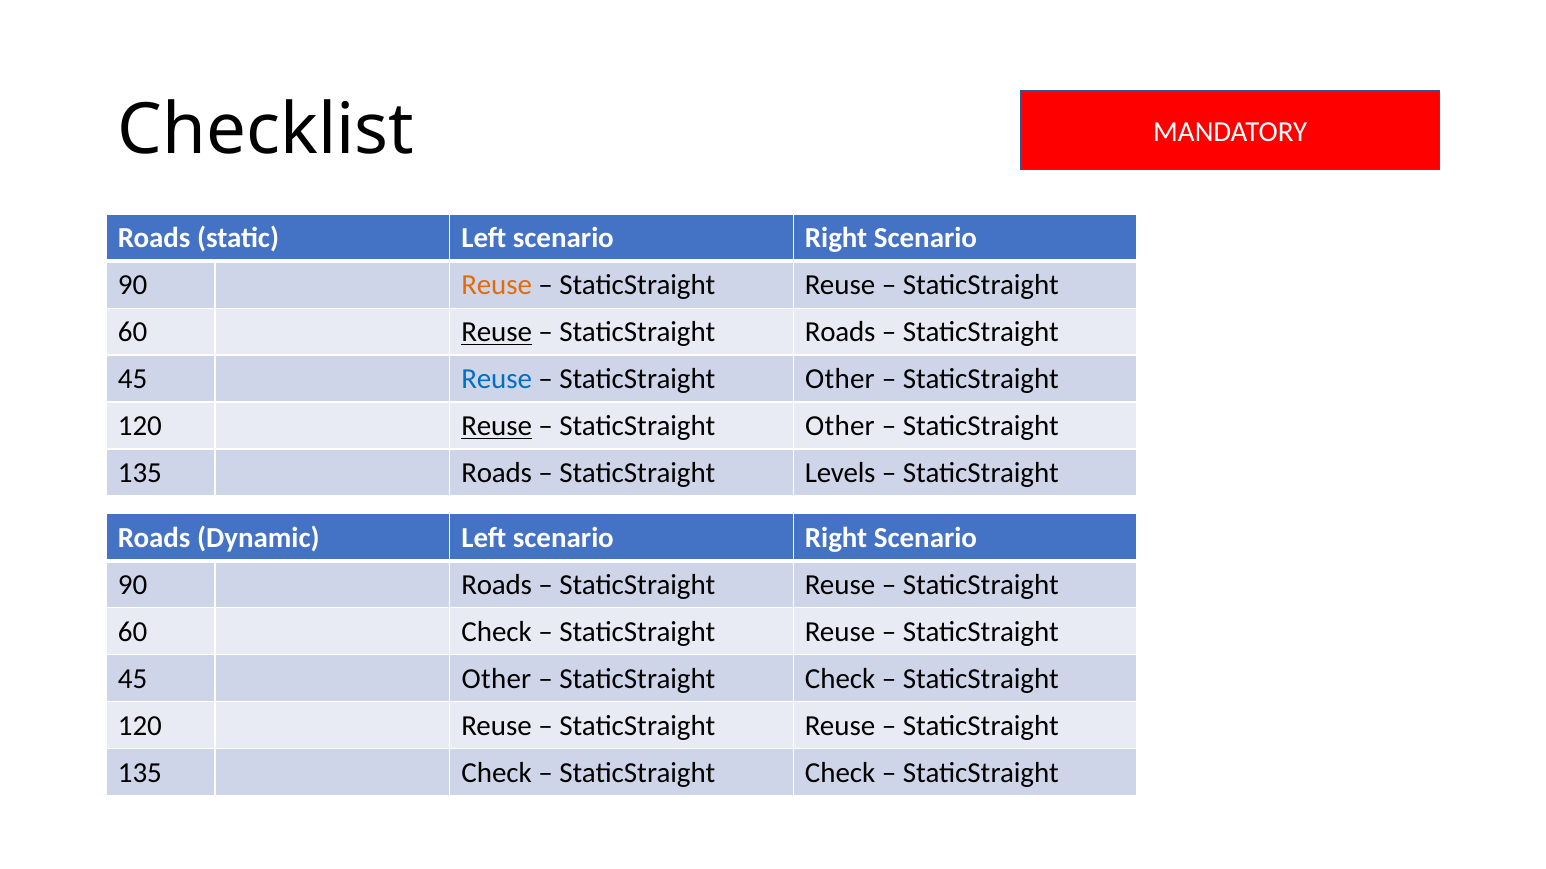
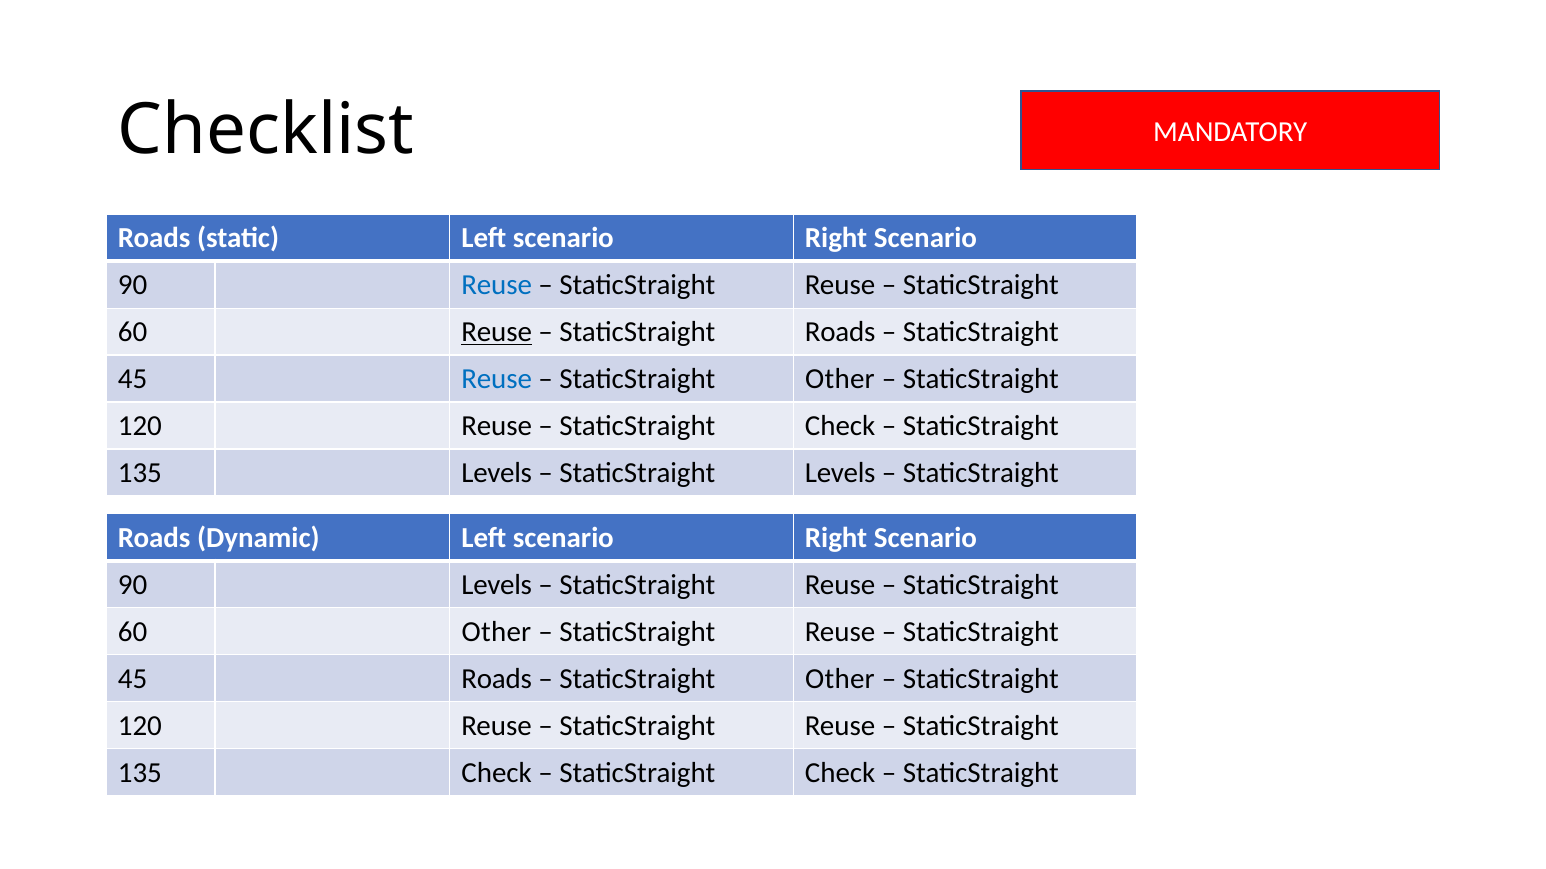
Reuse colour: orange -> blue (497, 285)
Reuse underline: present -> none (497, 426)
Other: Other -> Check (840, 426)
135 Roads: Roads -> Levels (497, 473)
90 Roads: Roads -> Levels (497, 585)
60 Check: Check -> Other (496, 632)
45 Other: Other -> Roads (497, 679)
Check: Check -> Other (840, 679)
